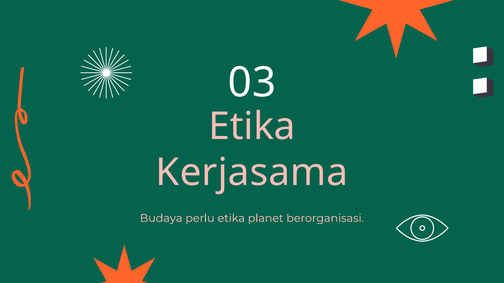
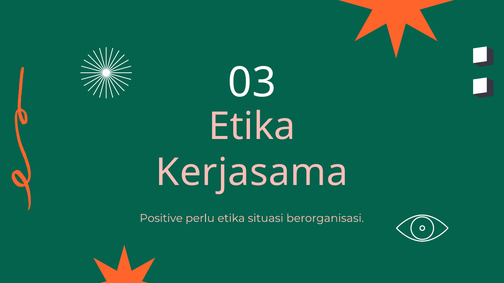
Budaya: Budaya -> Positive (161, 219)
planet: planet -> situasi (266, 219)
